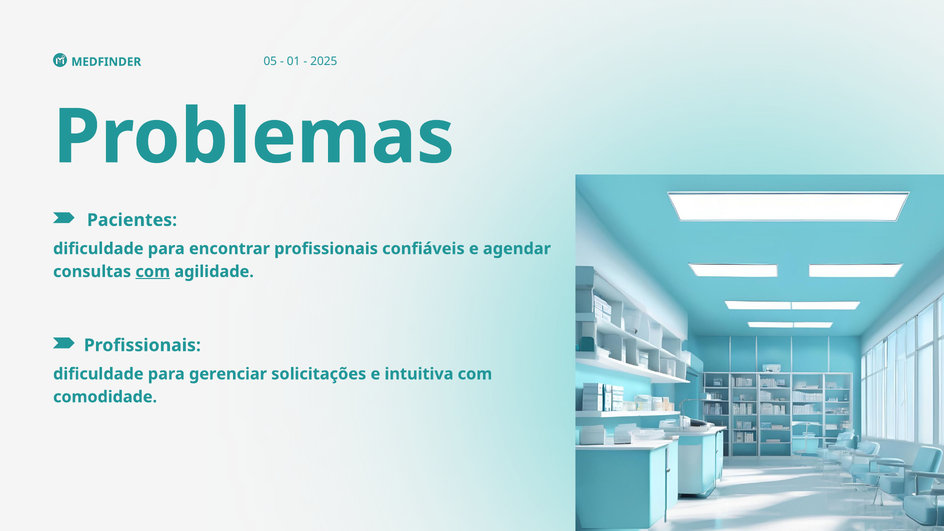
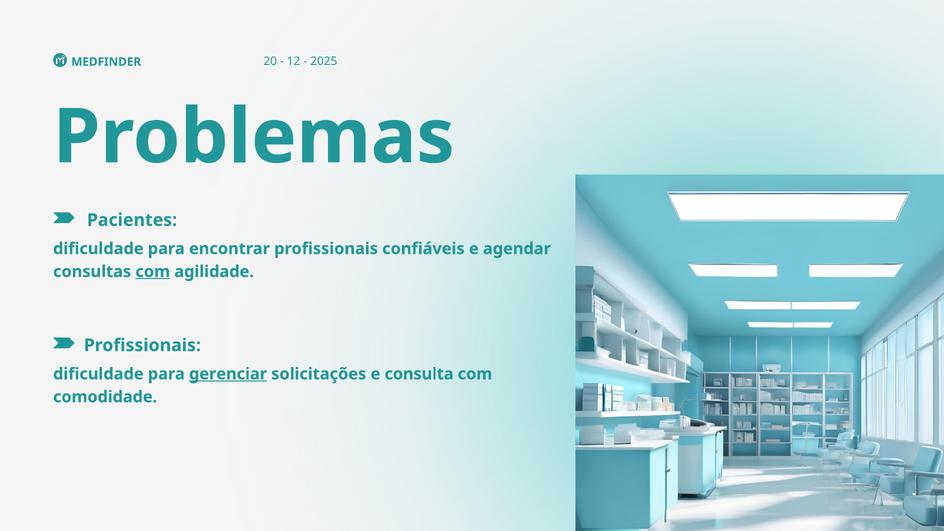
05: 05 -> 20 (270, 61)
01: 01 -> 12 (294, 61)
gerenciar underline: none -> present (228, 374)
intuitiva: intuitiva -> consulta (419, 374)
